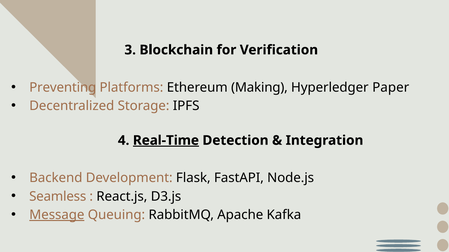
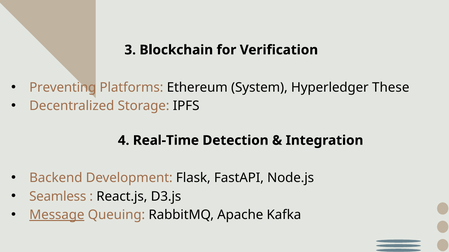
Making: Making -> System (259, 88)
Paper: Paper -> These (391, 88)
Real-Time underline: present -> none (166, 141)
